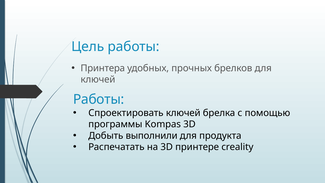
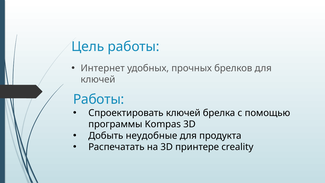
Принтера: Принтера -> Интернет (103, 68)
выполнили: выполнили -> неудобные (152, 136)
